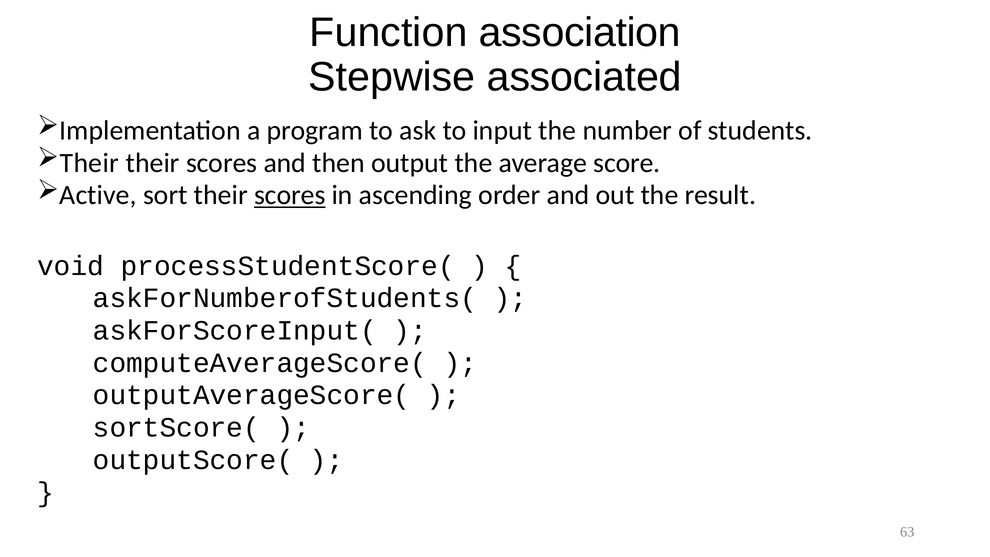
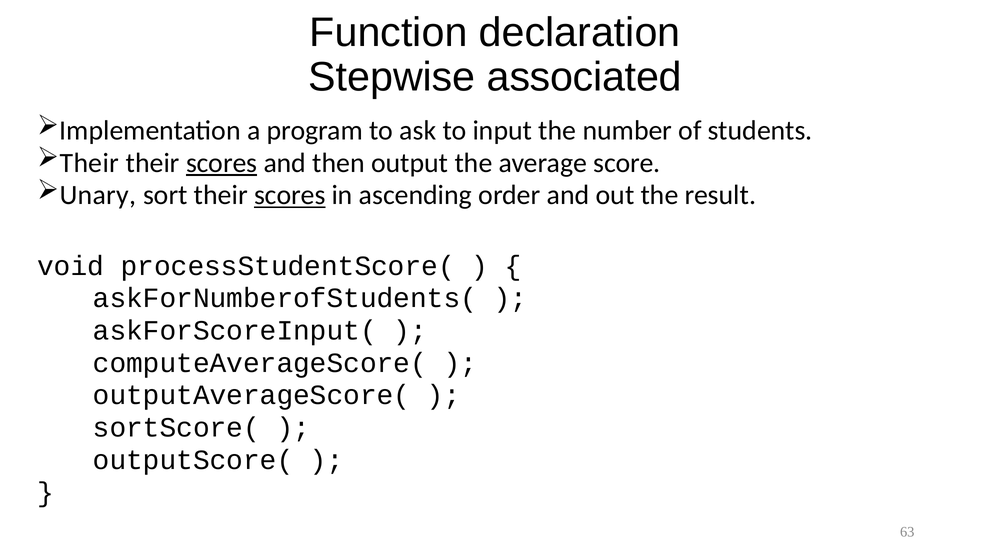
association: association -> declaration (580, 33)
scores underline: none -> present (222, 163)
Active: Active -> Unary (98, 195)
